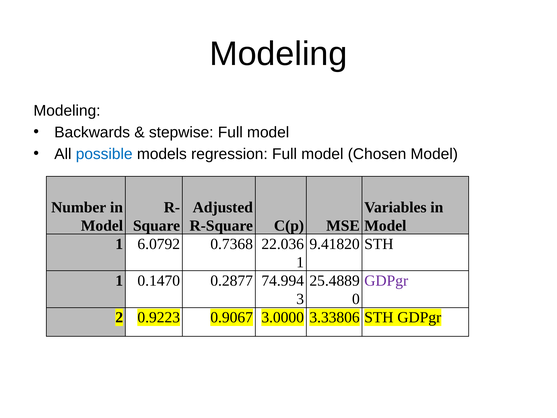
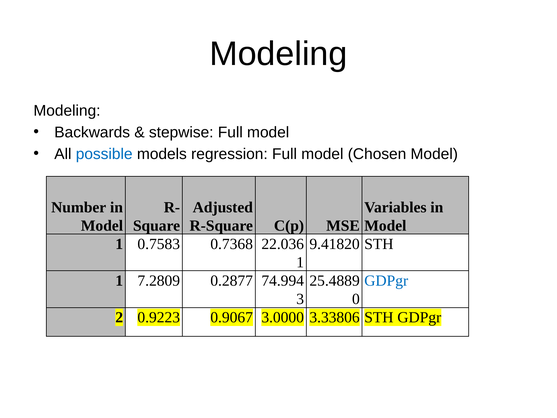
6.0792: 6.0792 -> 0.7583 (159, 244)
0.1470: 0.1470 -> 7.2809 (159, 281)
GDPgr colour: purple -> blue (386, 281)
